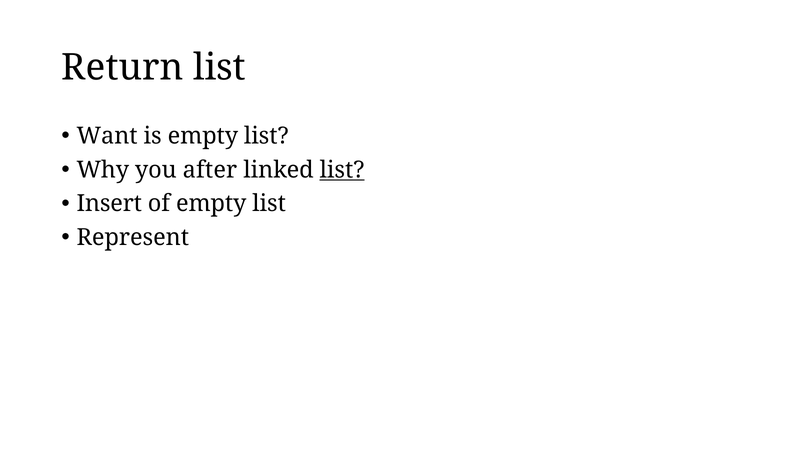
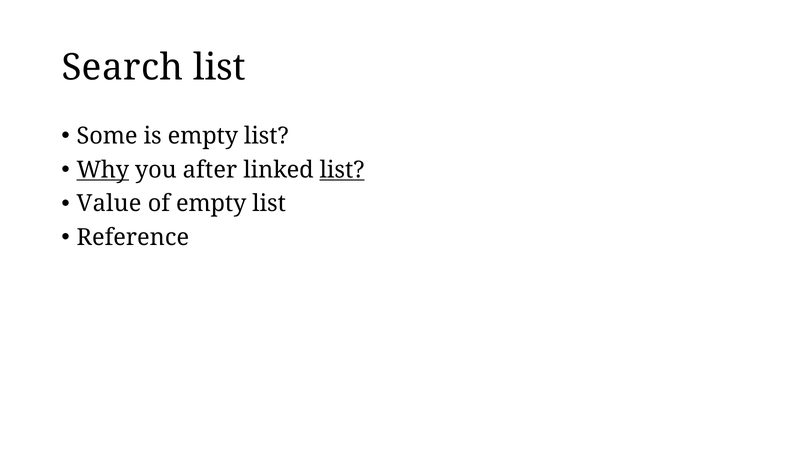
Return: Return -> Search (122, 68)
Want: Want -> Some (107, 136)
Why underline: none -> present (103, 170)
Insert: Insert -> Value (109, 204)
Represent: Represent -> Reference (133, 238)
